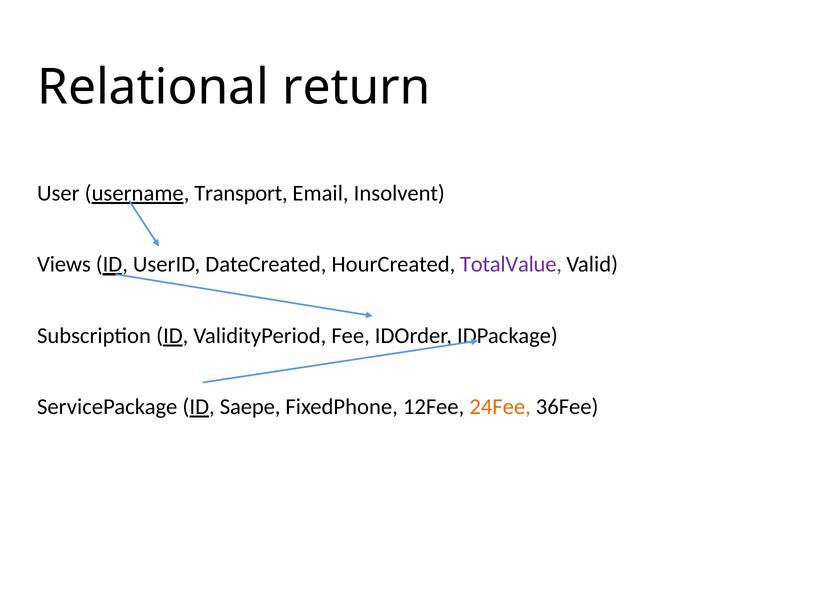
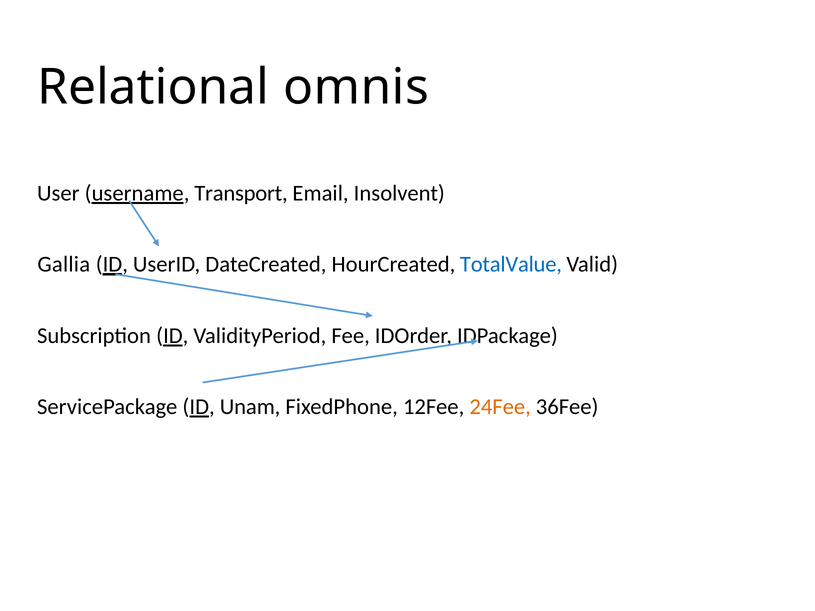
return: return -> omnis (356, 87)
Views: Views -> Gallia (64, 265)
TotalValue colour: purple -> blue (511, 265)
Saepe: Saepe -> Unam (250, 407)
